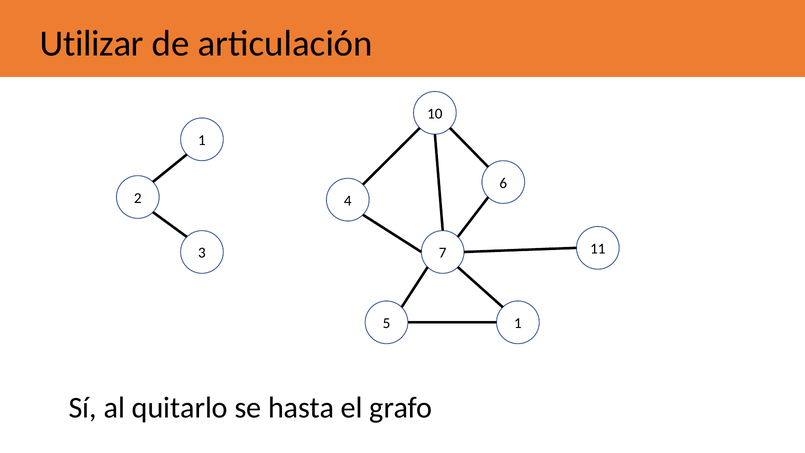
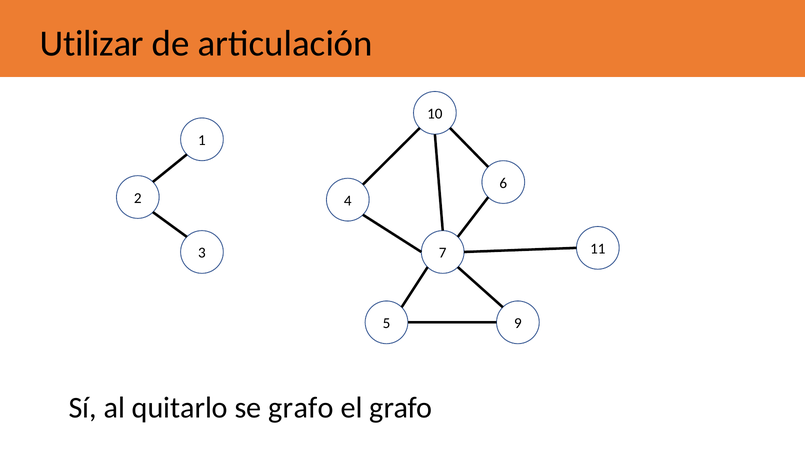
5 1: 1 -> 9 (518, 323)
se hasta: hasta -> grafo (301, 408)
